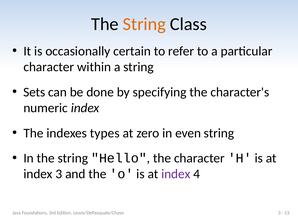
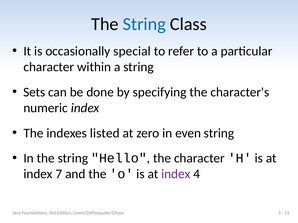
String colour: orange -> blue (144, 24)
certain: certain -> special (132, 51)
types: types -> listed (105, 133)
index 3: 3 -> 7 (59, 174)
